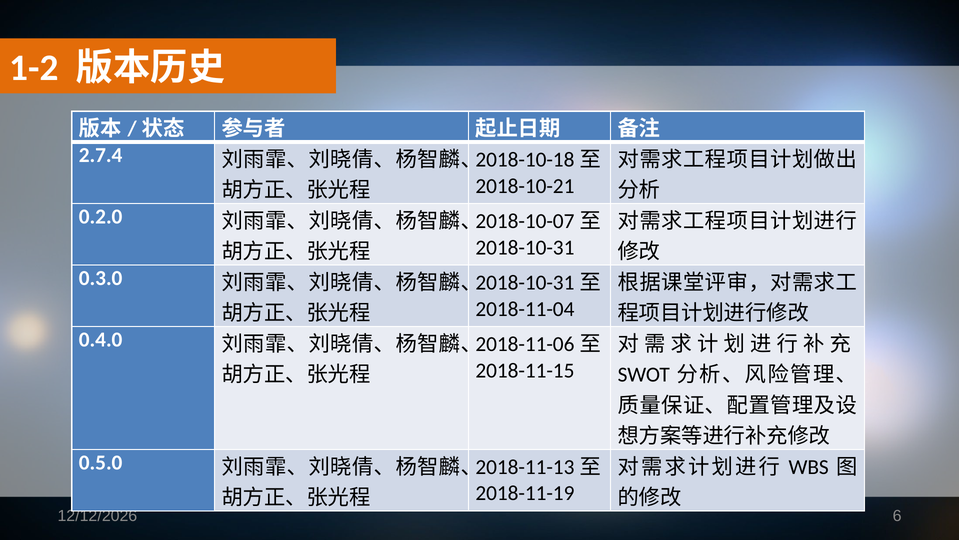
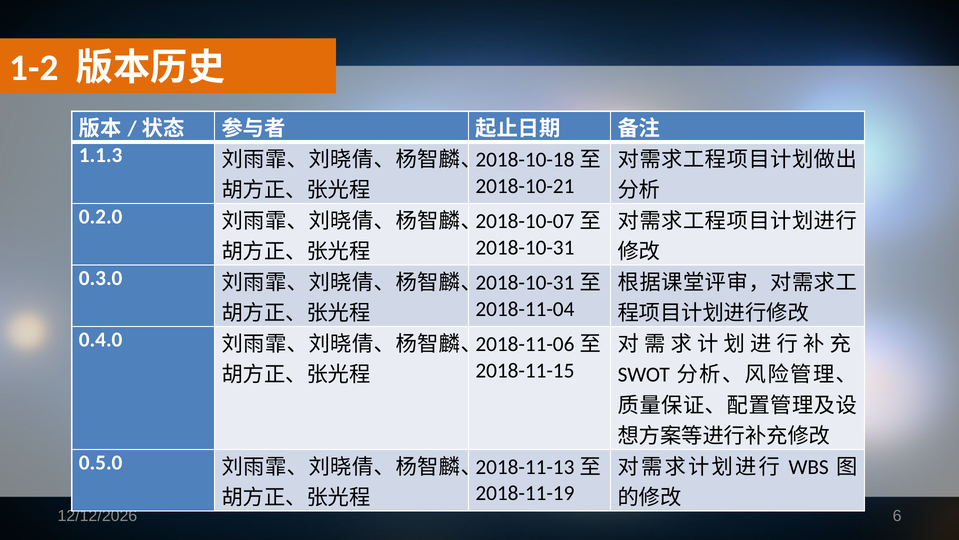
2.7.4: 2.7.4 -> 1.1.3 (101, 155)
